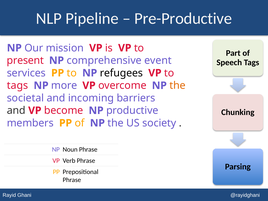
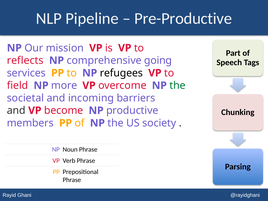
present: present -> reflects (25, 60)
event: event -> going (158, 60)
tags: tags -> field (18, 86)
the colour: orange -> green (178, 86)
